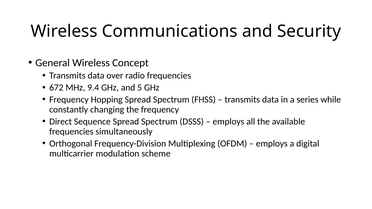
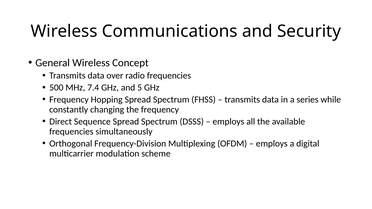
672: 672 -> 500 (56, 88)
9.4: 9.4 -> 7.4 (93, 88)
